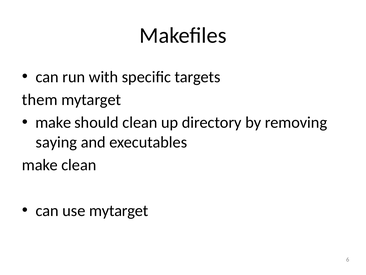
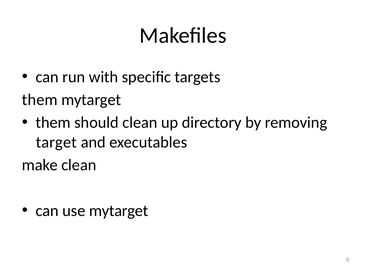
make: make -> them (53, 122)
saying: saying -> target (56, 142)
